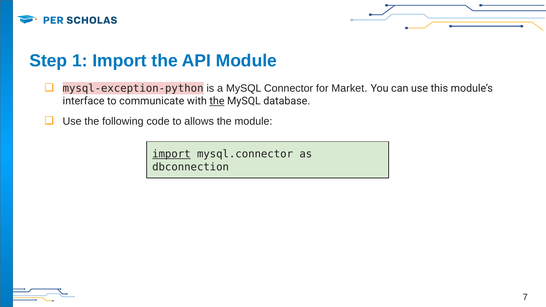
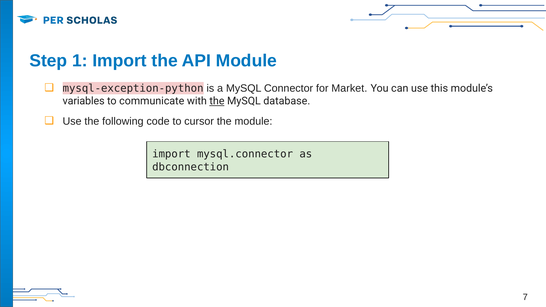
interface: interface -> variables (84, 101)
allows: allows -> cursor (199, 121)
import underline: present -> none (171, 154)
